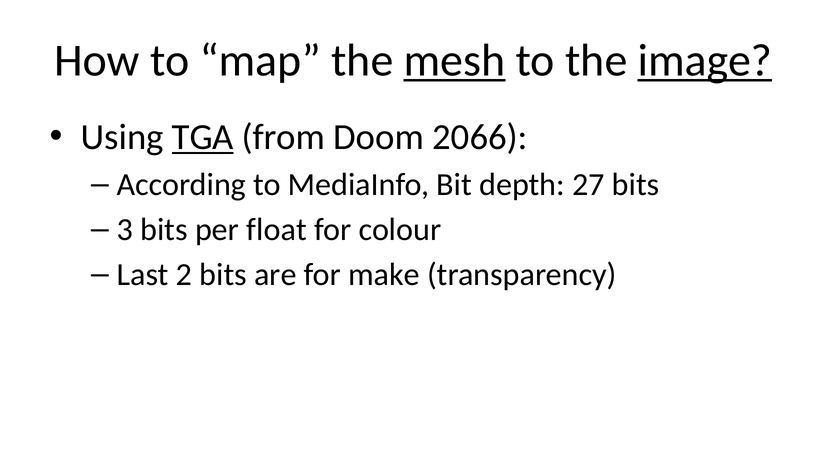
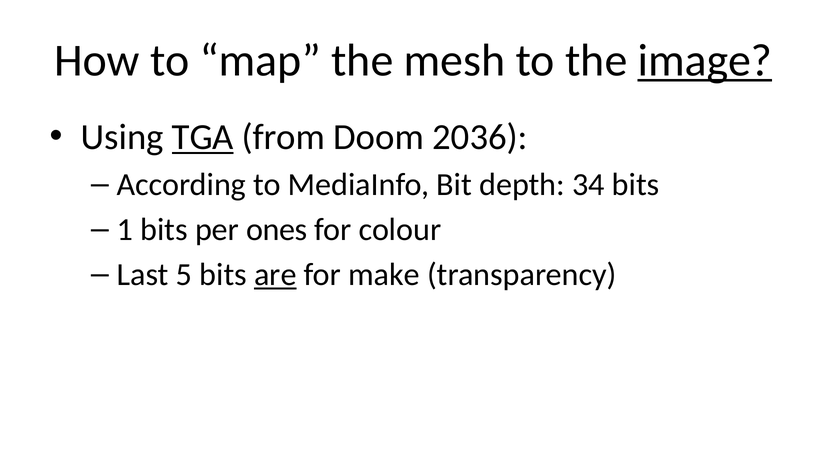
mesh underline: present -> none (454, 61)
2066: 2066 -> 2036 (480, 137)
27: 27 -> 34 (588, 185)
3: 3 -> 1 (125, 230)
float: float -> ones (277, 230)
2: 2 -> 5 (184, 275)
are underline: none -> present (275, 275)
